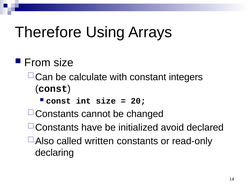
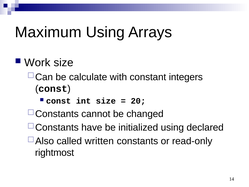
Therefore: Therefore -> Maximum (48, 32)
From: From -> Work (37, 63)
initialized avoid: avoid -> using (172, 127)
declaring: declaring -> rightmost (55, 152)
